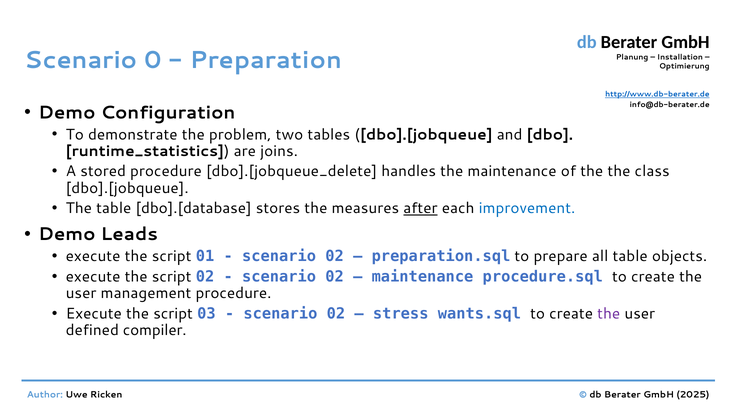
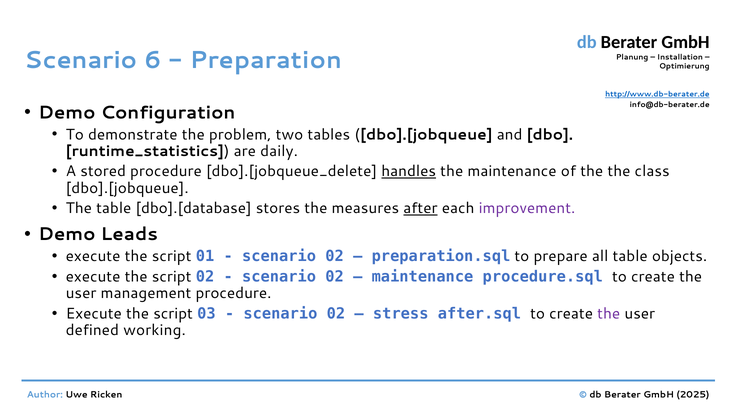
0: 0 -> 6 (153, 60)
joins: joins -> daily (279, 151)
handles underline: none -> present (409, 171)
improvement colour: blue -> purple (527, 208)
wants.sql: wants.sql -> after.sql (479, 314)
compiler: compiler -> working (155, 330)
